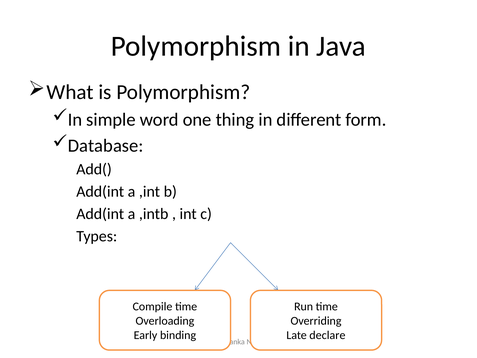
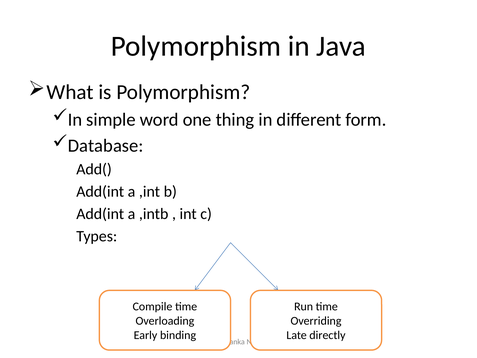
declare: declare -> directly (327, 335)
